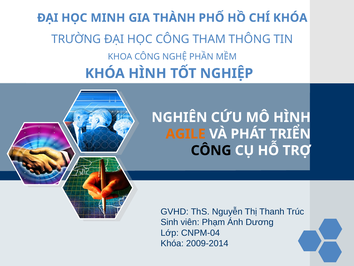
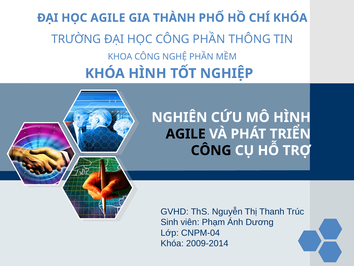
HỌC MINH: MINH -> AGILE (108, 18)
CÔNG THAM: THAM -> PHẦN (209, 39)
AGILE colour: orange -> black (186, 134)
